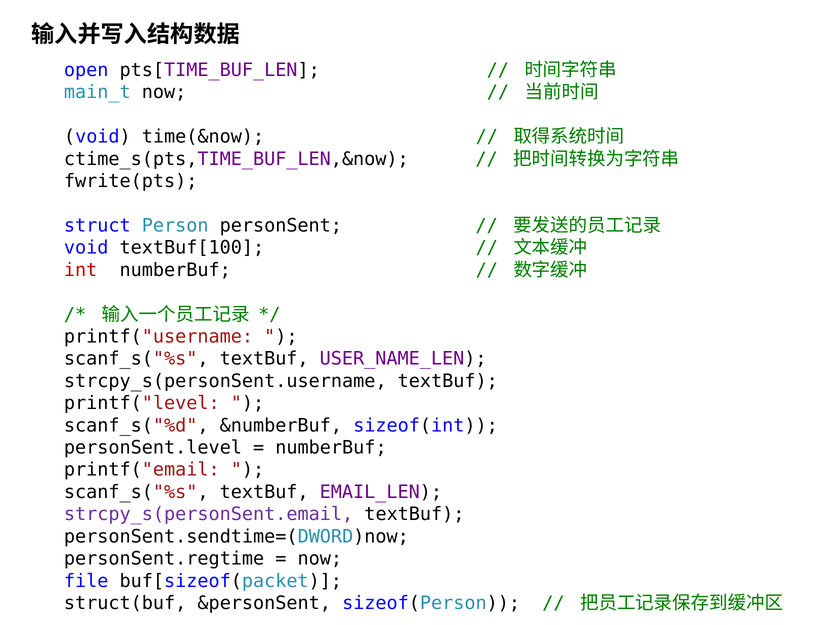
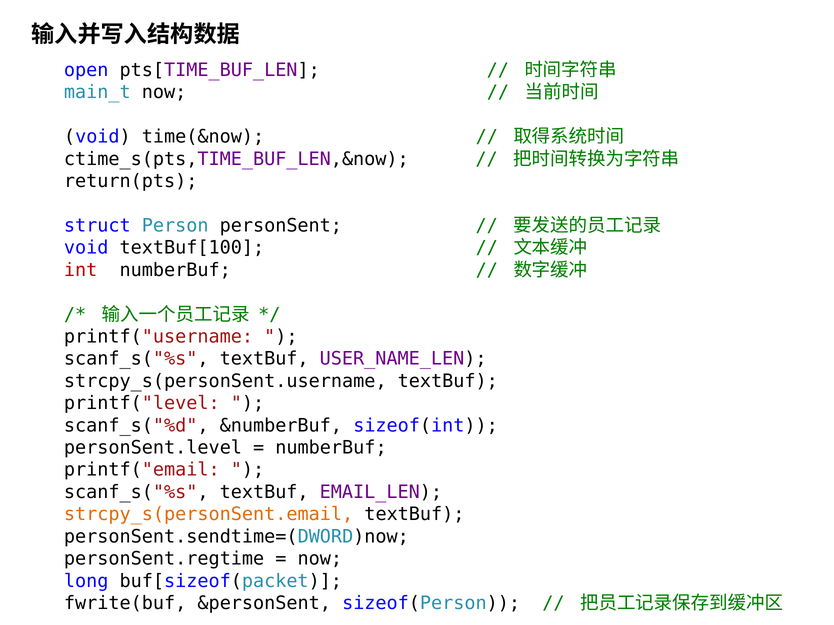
fwrite(pts: fwrite(pts -> return(pts (131, 181)
strcpy_s(personSent.email colour: purple -> orange (209, 515)
file: file -> long (86, 581)
struct(buf: struct(buf -> fwrite(buf (125, 604)
